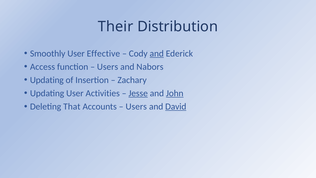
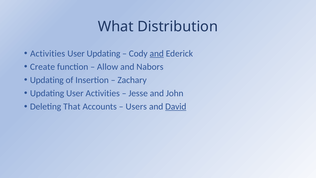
Their: Their -> What (116, 27)
Smoothly: Smoothly -> Activities (48, 53)
User Effective: Effective -> Updating (103, 53)
Access: Access -> Create (42, 67)
Users: Users -> Allow (108, 67)
Jesse underline: present -> none (138, 93)
John underline: present -> none (175, 93)
